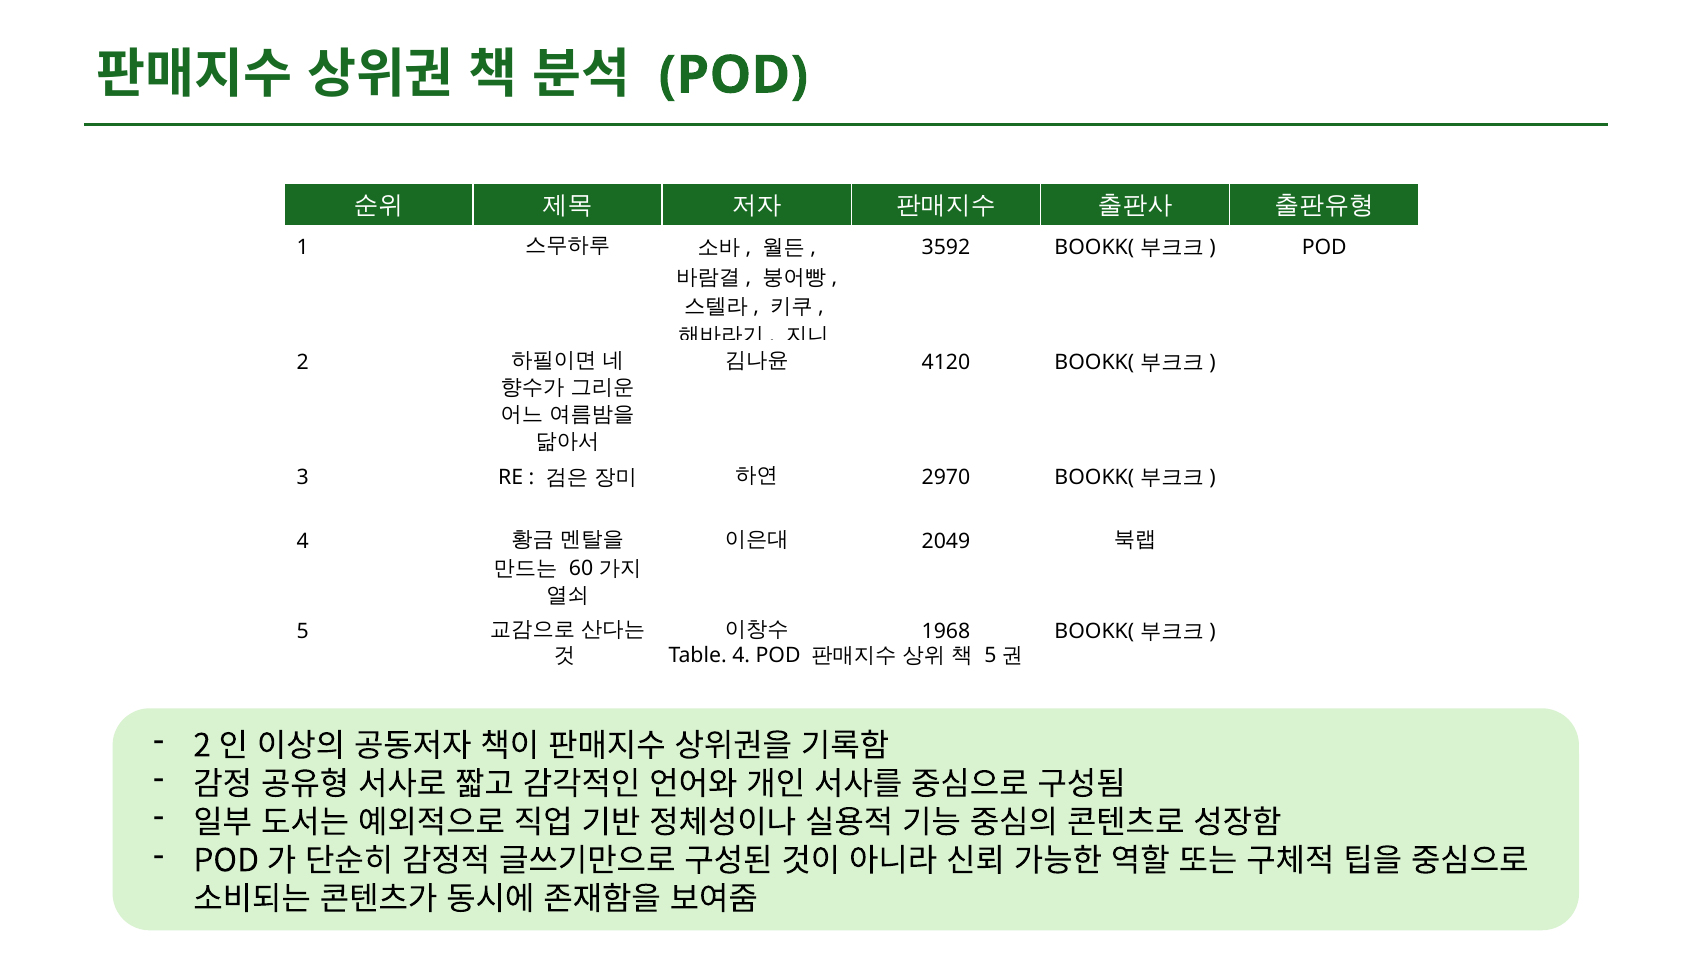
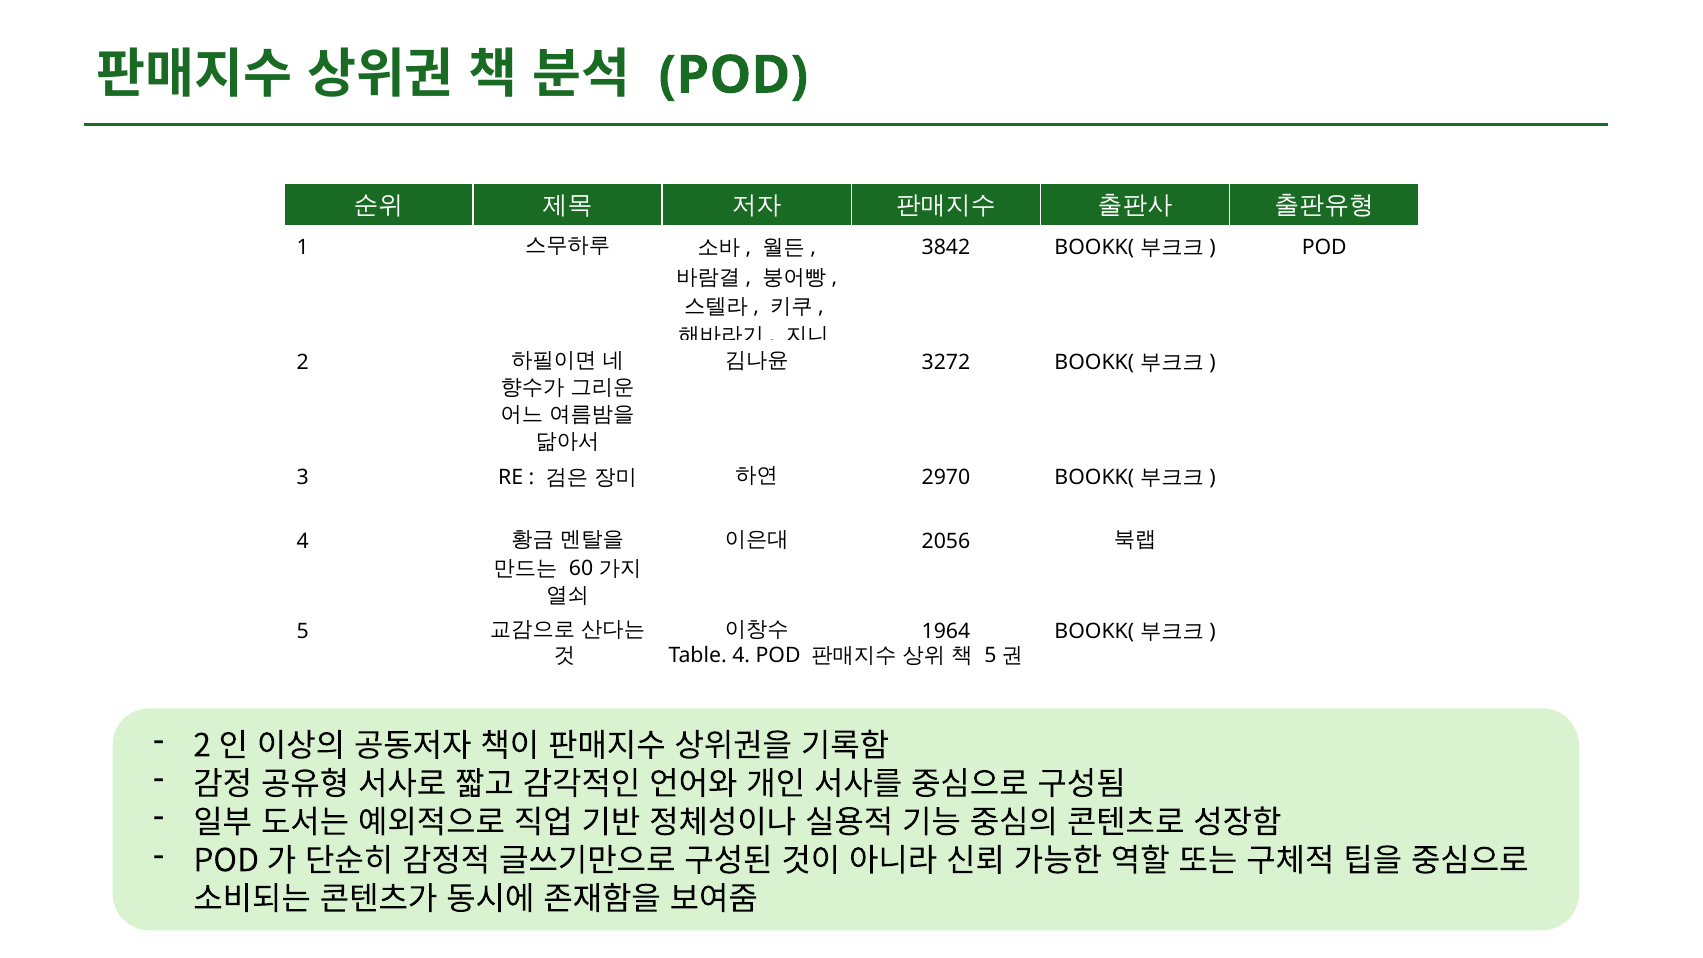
3592: 3592 -> 3842 (946, 248)
4120: 4120 -> 3272 (946, 363)
2049: 2049 -> 2056 (946, 542)
1968: 1968 -> 1964 (946, 631)
